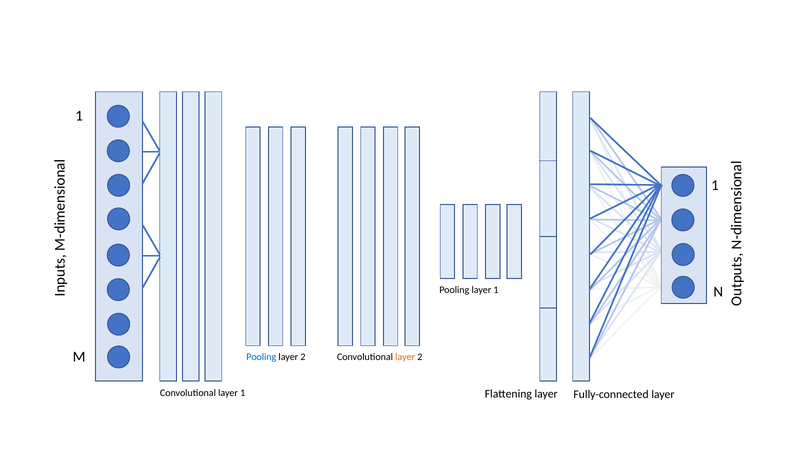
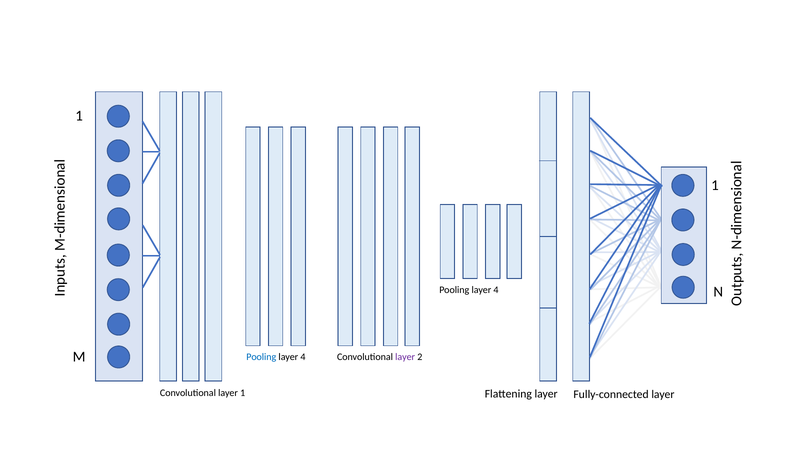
1: 1 -> 4 (496, 290)
2: 2 -> 4 (303, 357)
layer colour: orange -> purple (405, 357)
